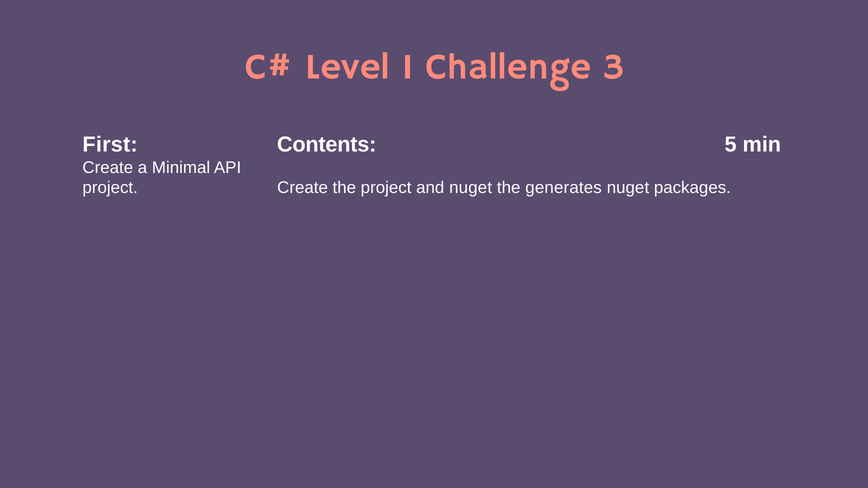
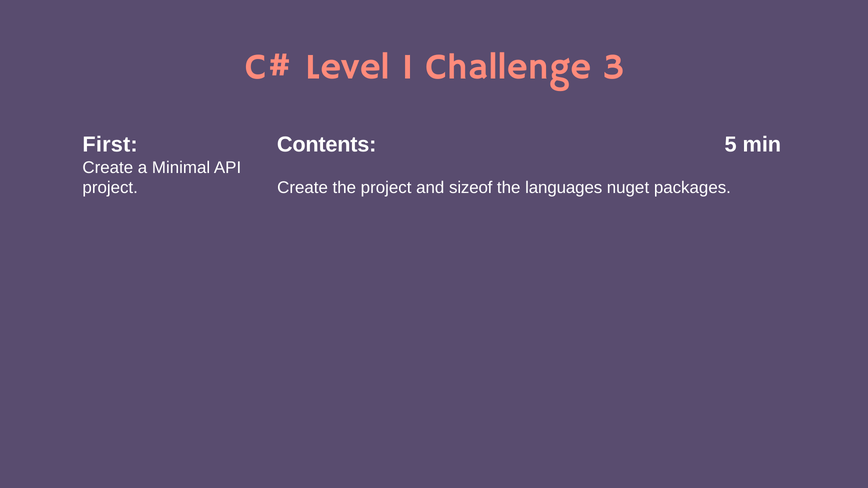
and nuget: nuget -> sizeof (471, 188)
generates: generates -> languages (564, 188)
